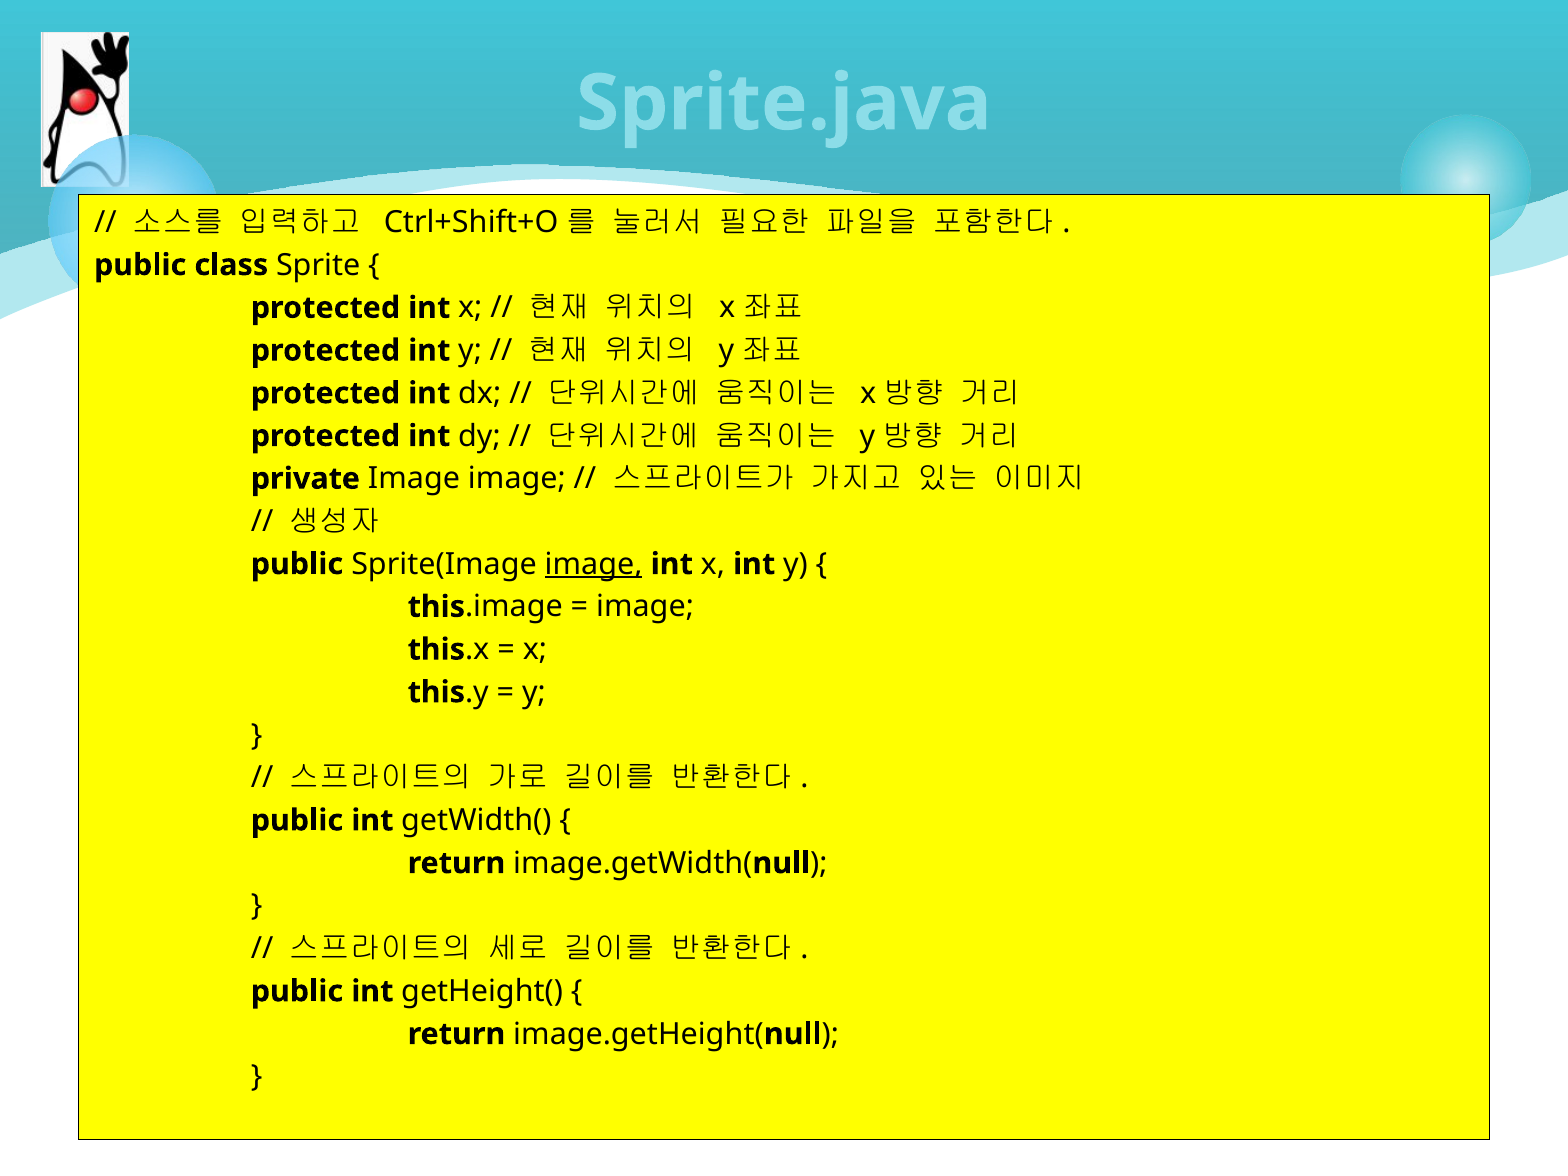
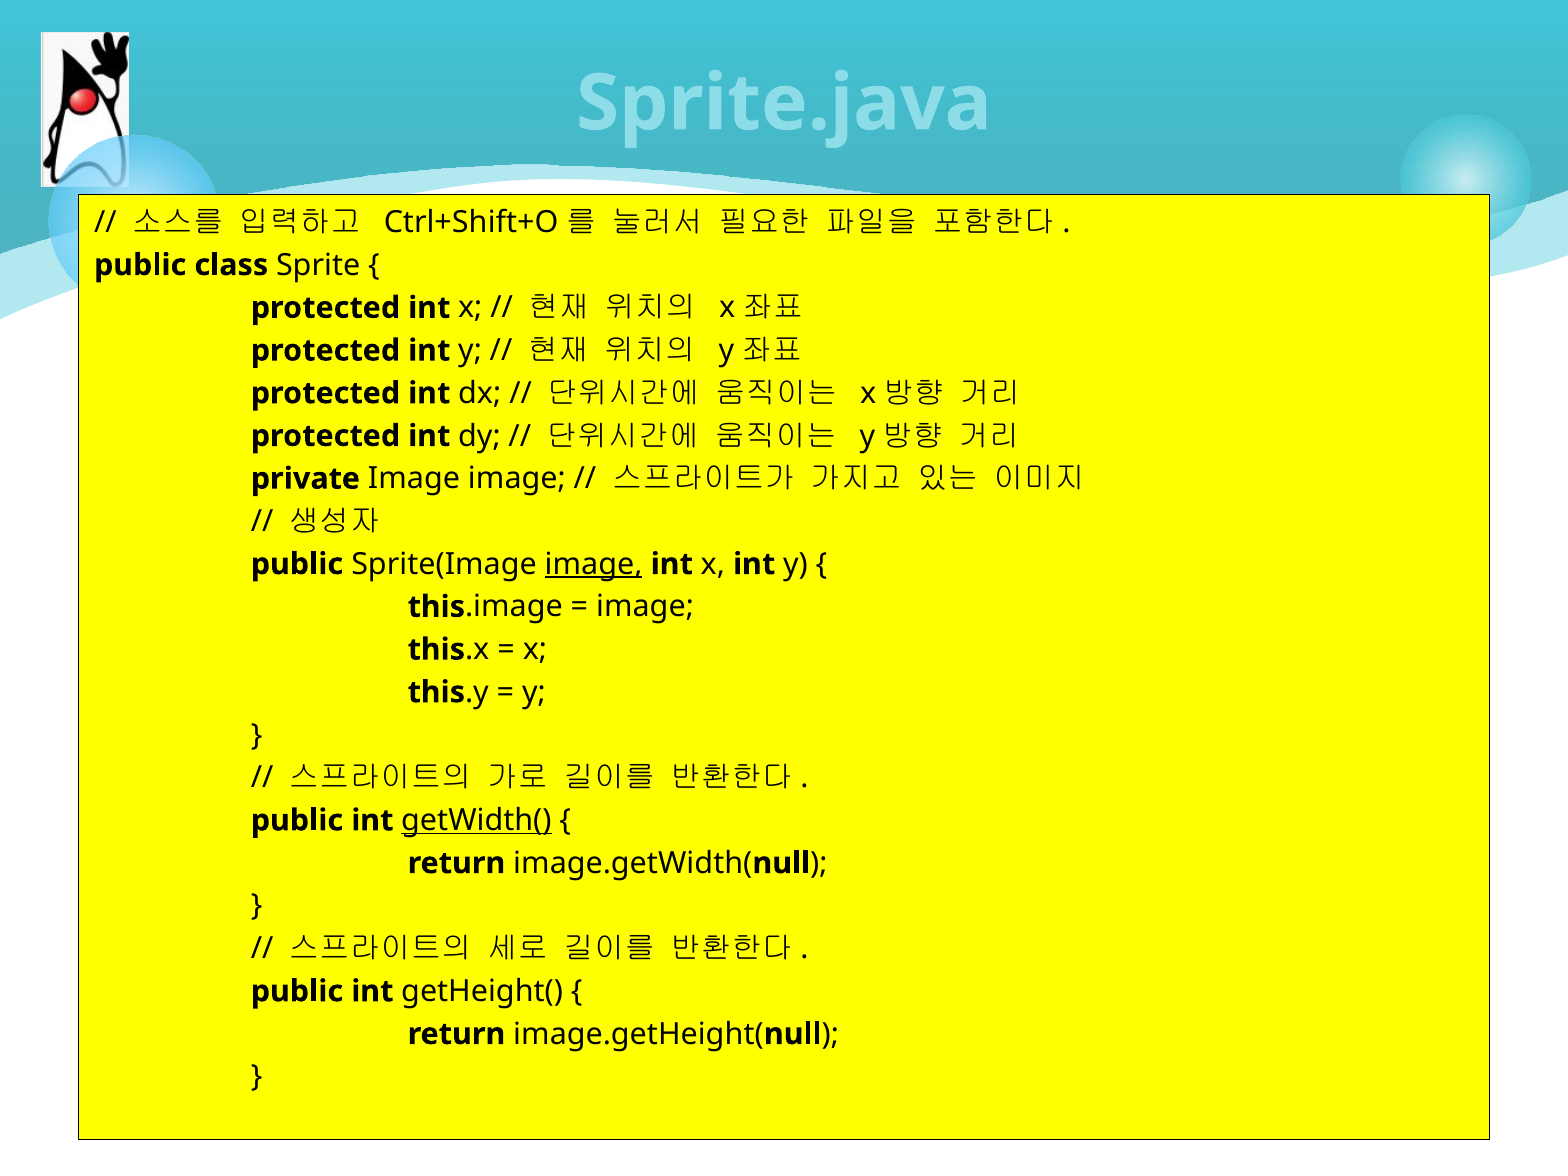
getWidth( underline: none -> present (476, 820)
